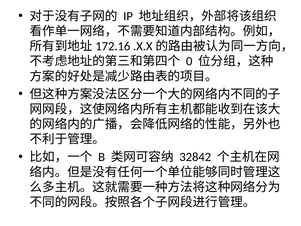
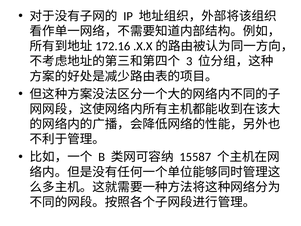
0: 0 -> 3 (189, 61)
32842: 32842 -> 15587 (195, 157)
